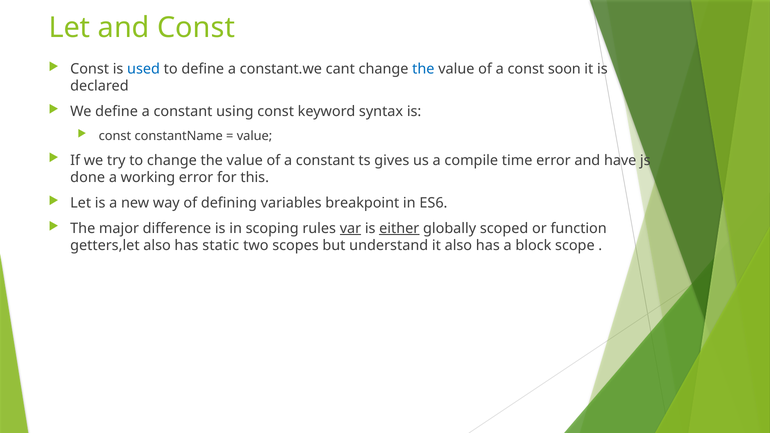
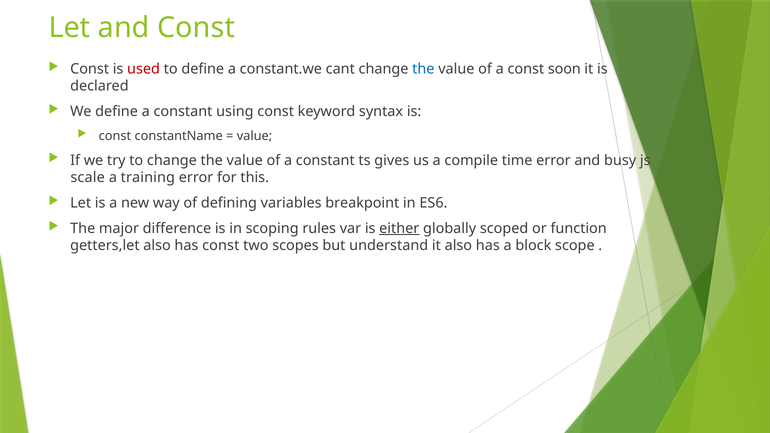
used colour: blue -> red (144, 69)
have: have -> busy (620, 160)
done: done -> scale (88, 178)
working: working -> training (148, 178)
var underline: present -> none (350, 228)
has static: static -> const (221, 246)
